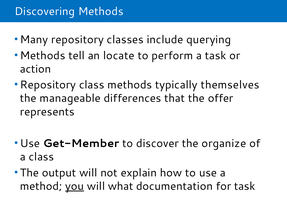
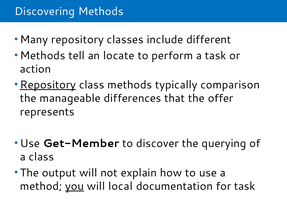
querying: querying -> different (209, 40)
Repository underline: none -> present (48, 85)
themselves: themselves -> comparison (230, 85)
organize: organize -> querying (224, 143)
what: what -> local (121, 186)
